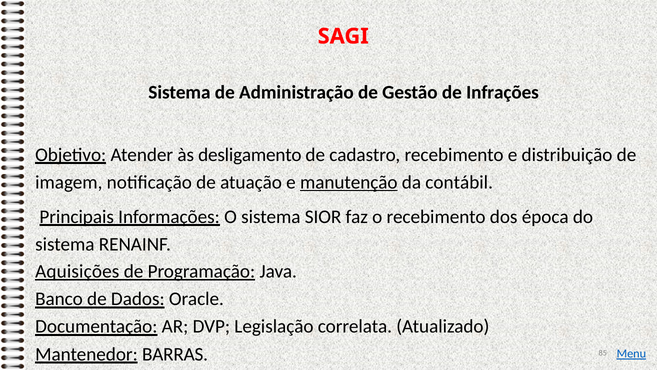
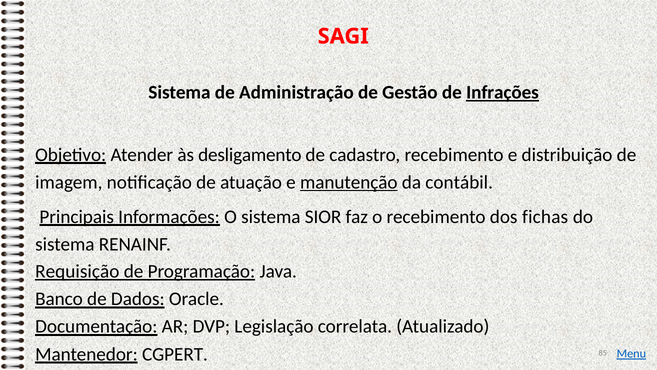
Infrações underline: none -> present (502, 92)
época: época -> fichas (545, 217)
Aquisições: Aquisições -> Requisição (77, 271)
BARRAS: BARRAS -> CGPERT (175, 354)
